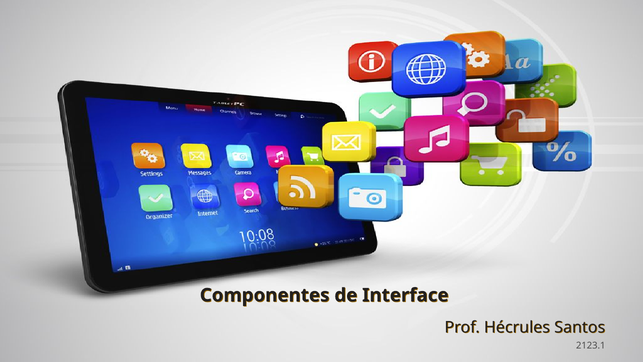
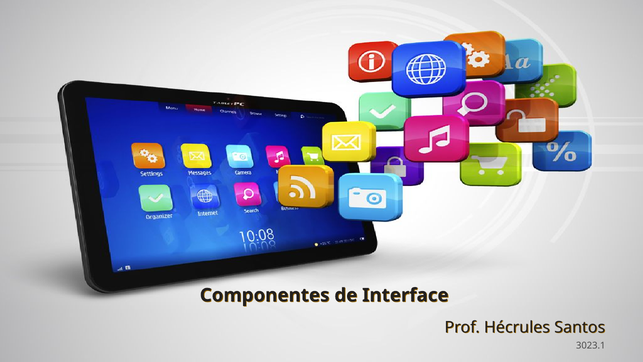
2123.1: 2123.1 -> 3023.1 (591, 345)
